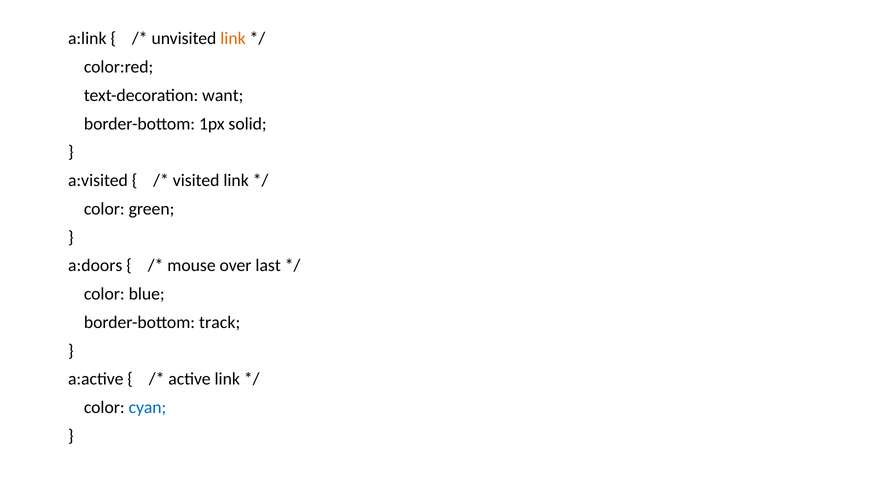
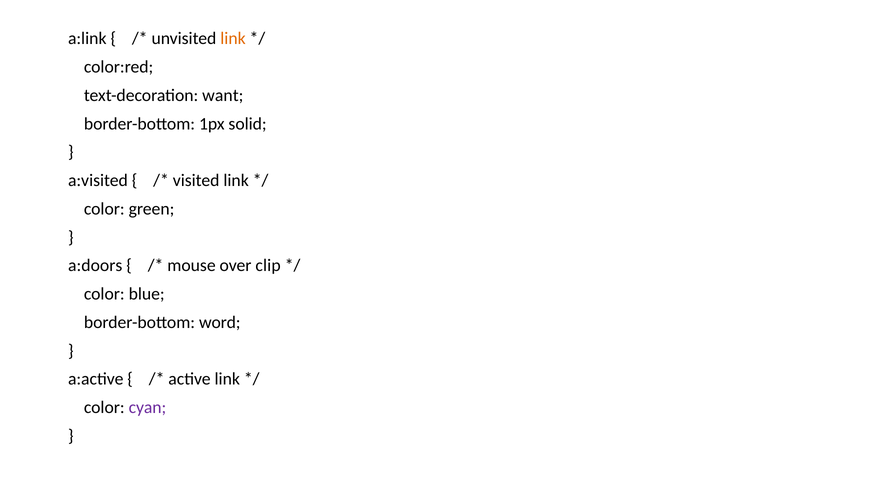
last: last -> clip (268, 266)
track: track -> word (220, 323)
cyan colour: blue -> purple (147, 408)
